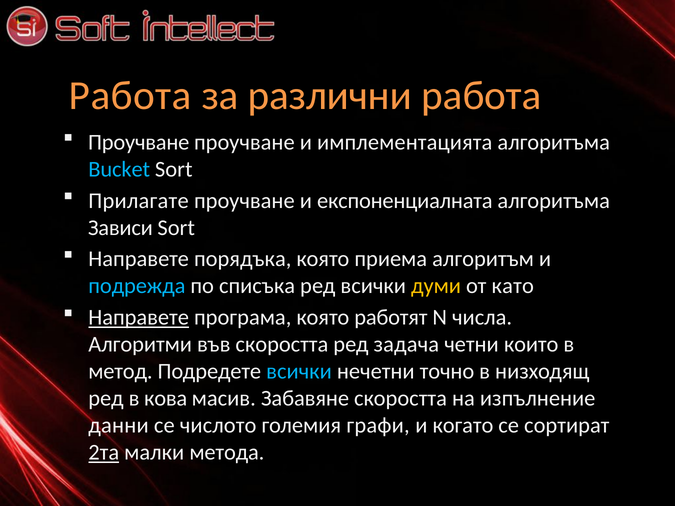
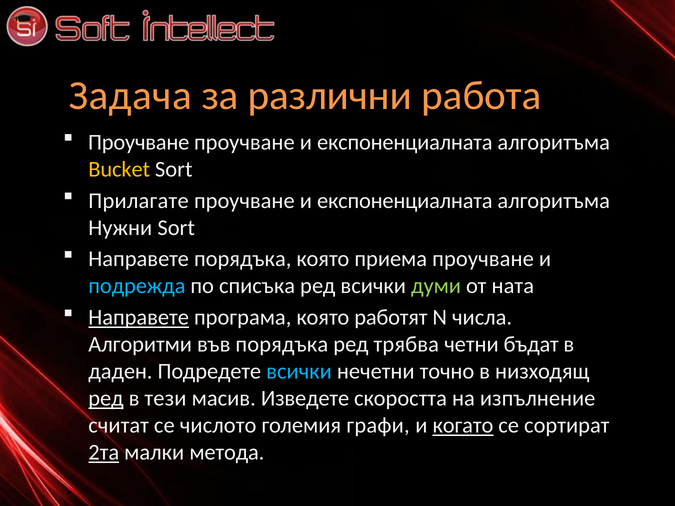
Работа: Работа -> Задача (130, 96)
имплементацията: имплементацията -> експоненциалната (405, 142)
Bucket colour: light blue -> yellow (119, 169)
Зависи: Зависи -> Нужни (120, 228)
приема алгоритъм: алгоритъм -> проучване (483, 259)
думи colour: yellow -> light green (436, 286)
като: като -> ната (513, 286)
във скоростта: скоростта -> порядъка (282, 345)
задача: задача -> трябва (406, 345)
които: които -> бъдат (531, 345)
метод: метод -> даден (120, 372)
ред underline: none -> present (106, 399)
кова: кова -> тези (165, 399)
Забавяне: Забавяне -> Изведете (305, 399)
данни: данни -> считат (119, 426)
когато underline: none -> present (463, 426)
